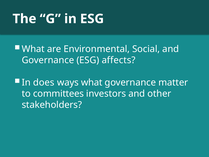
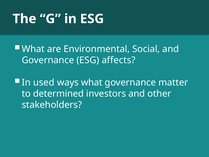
does: does -> used (44, 82)
committees: committees -> determined (58, 93)
